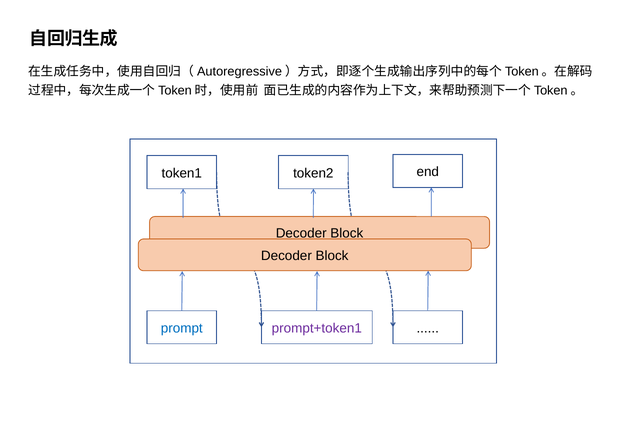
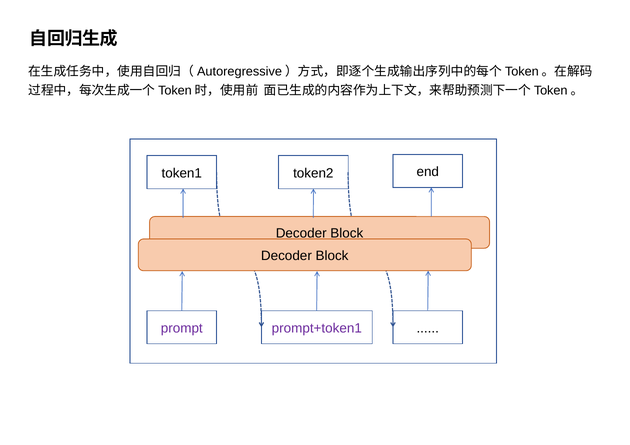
prompt colour: blue -> purple (182, 328)
